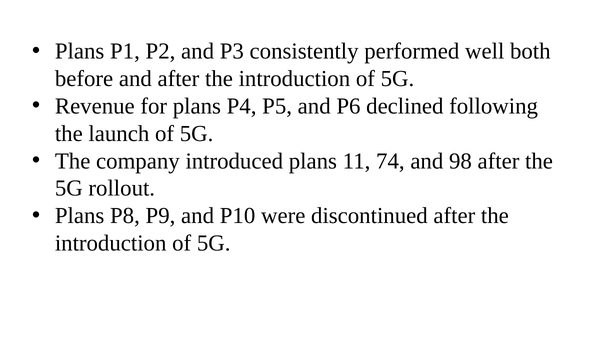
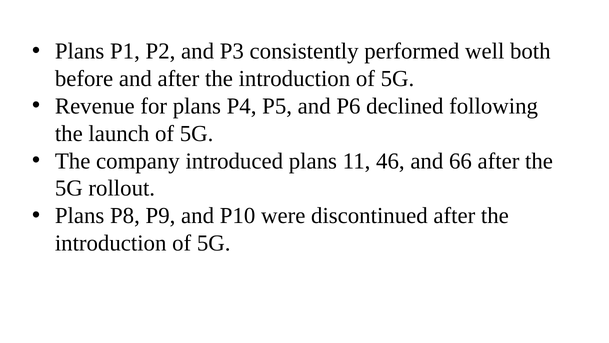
74: 74 -> 46 (390, 161)
98: 98 -> 66 (460, 161)
